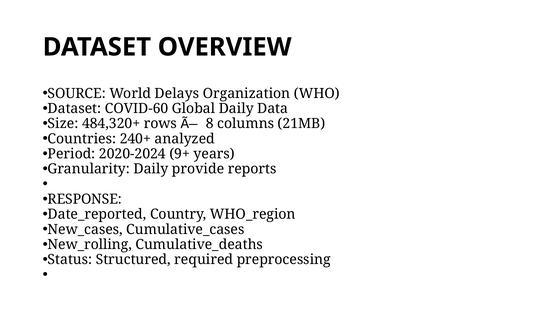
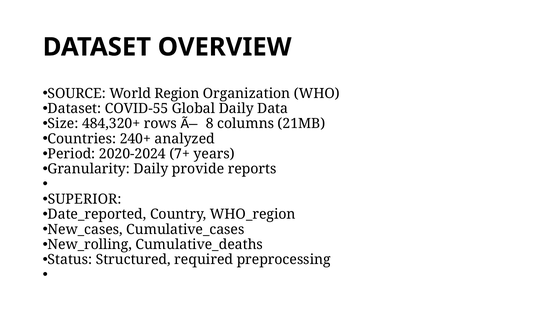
Delays: Delays -> Region (177, 93)
COVID-60: COVID-60 -> COVID-55 (137, 109)
9+: 9+ -> 7+ (180, 154)
RESPONSE: RESPONSE -> SUPERIOR (85, 199)
